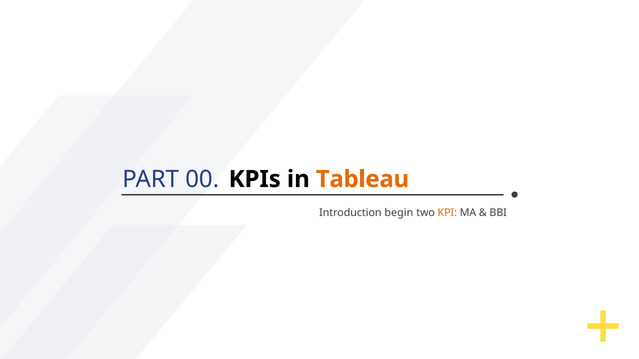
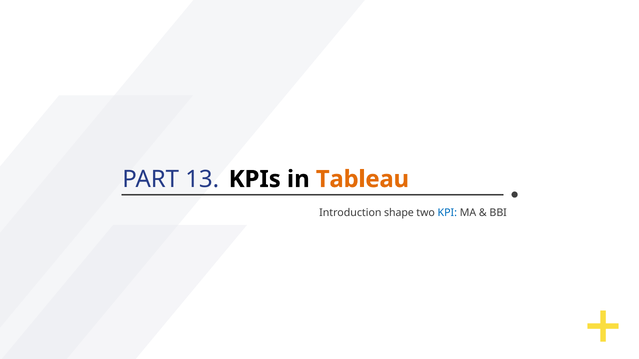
00: 00 -> 13 (202, 179)
begin: begin -> shape (399, 213)
KPI colour: orange -> blue (447, 213)
